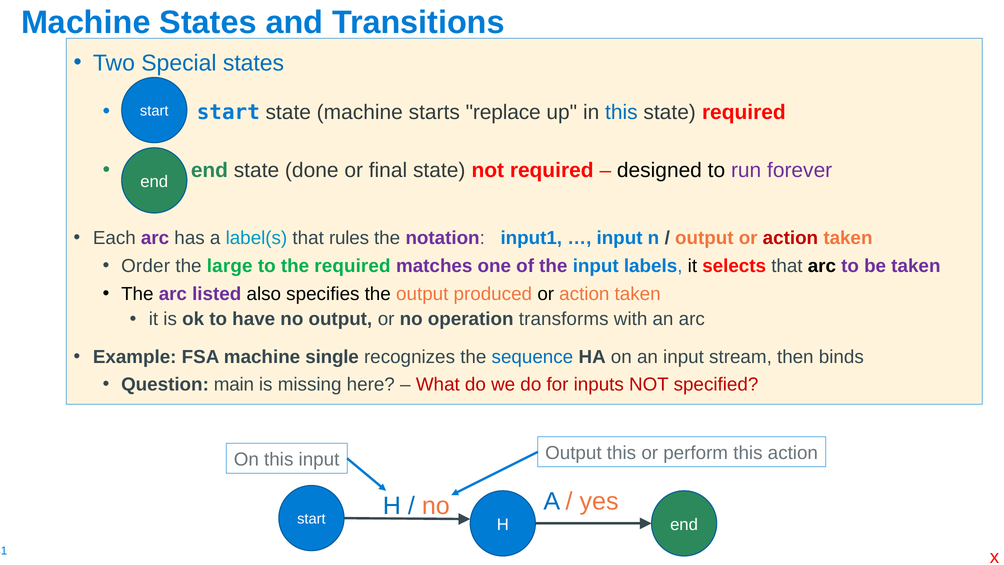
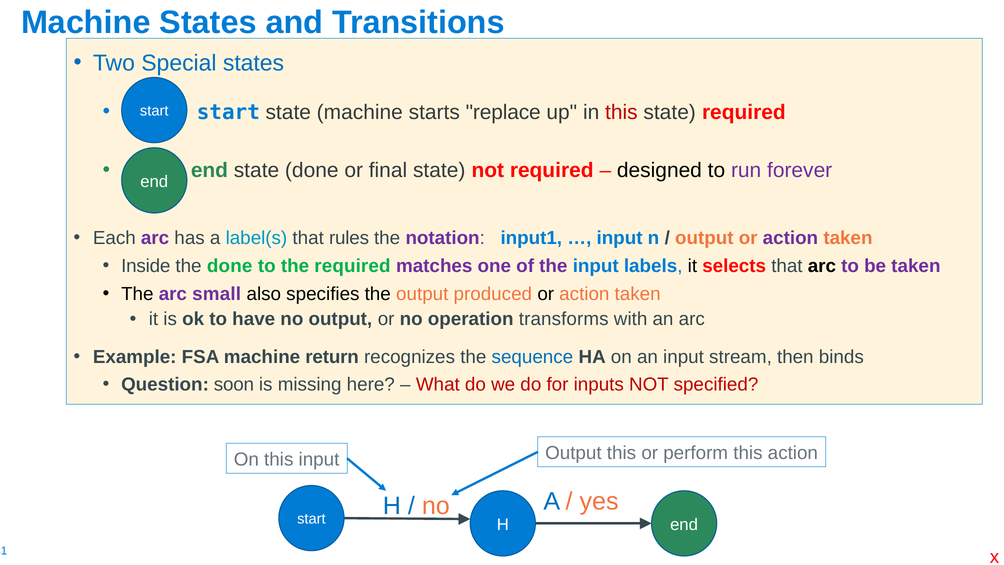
this colour: blue -> red (621, 112)
action colour: red -> purple (790, 238)
Order: Order -> Inside (146, 266)
the large: large -> done (230, 266)
listed: listed -> small (217, 294)
single: single -> return (332, 357)
main: main -> soon (234, 385)
